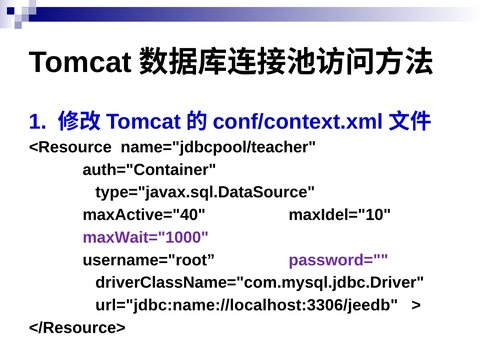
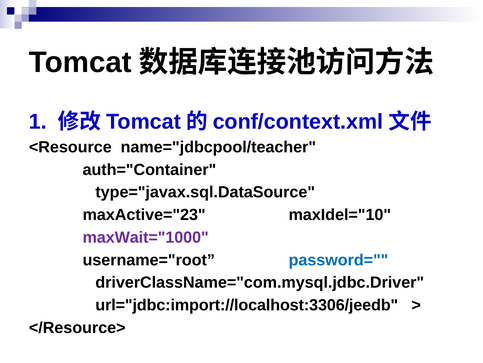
maxActive="40: maxActive="40 -> maxActive="23 (144, 214)
password= colour: purple -> blue (338, 259)
url="jdbc:name://localhost:3306/jeedb: url="jdbc:name://localhost:3306/jeedb -> url="jdbc:import://localhost:3306/jeedb (247, 305)
